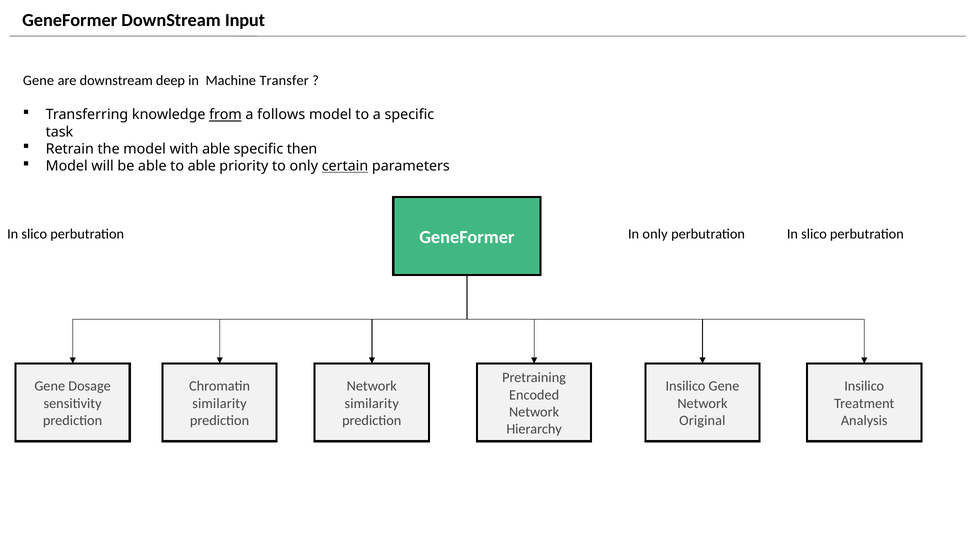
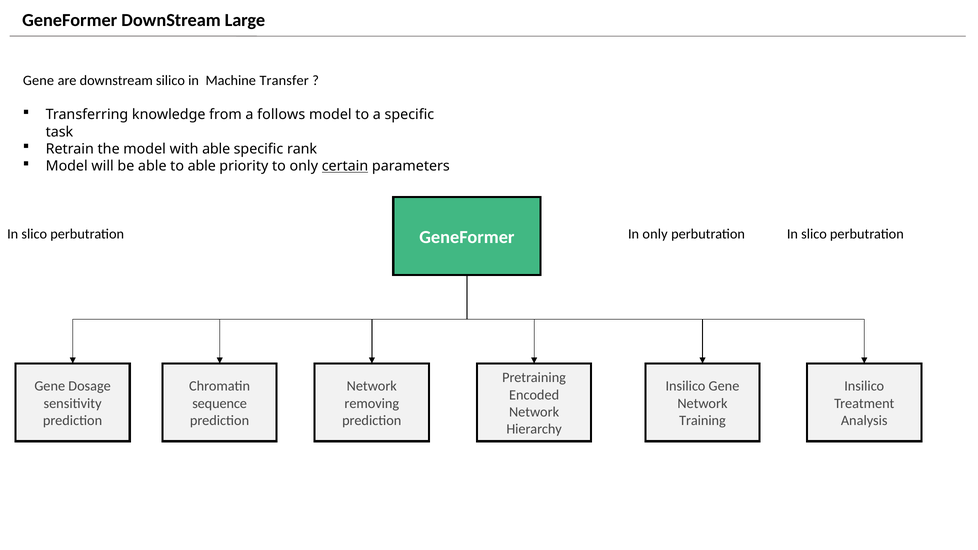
Input: Input -> Large (245, 20)
deep: deep -> silico (170, 81)
from underline: present -> none (225, 115)
then: then -> rank (302, 149)
similarity: similarity -> sequence (220, 403)
similarity: similarity -> removing (372, 403)
Original: Original -> Training (702, 421)
